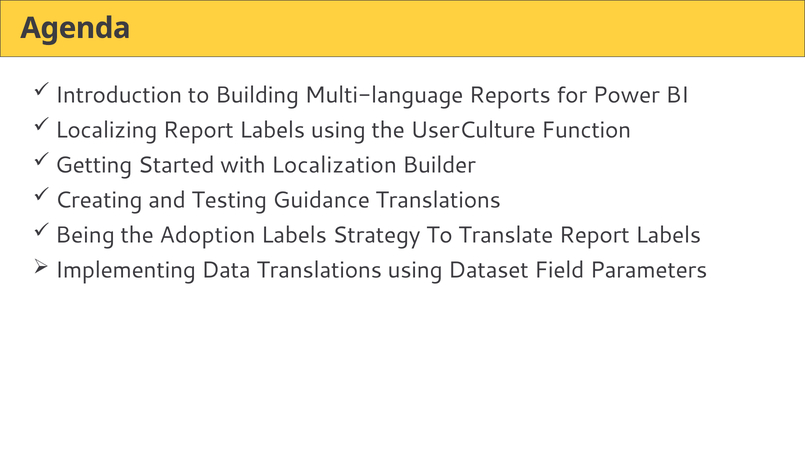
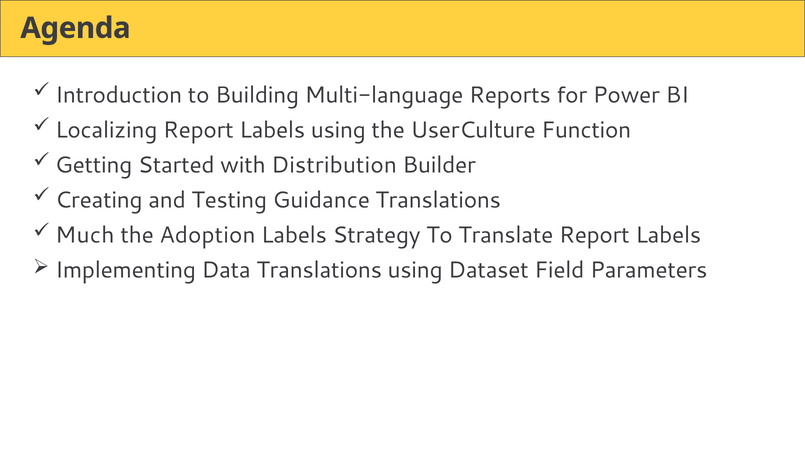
Localization: Localization -> Distribution (334, 165)
Being: Being -> Much (85, 235)
